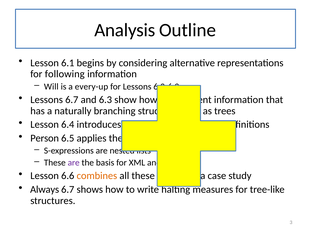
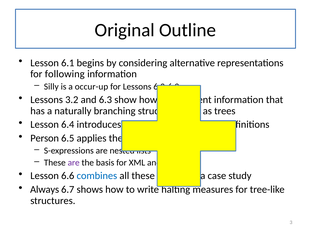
Analysis: Analysis -> Original (125, 30)
Will: Will -> Silly (51, 87)
every-up: every-up -> occur-up (91, 87)
Lessons 6.7: 6.7 -> 3.2 (72, 100)
combines colour: orange -> blue (97, 176)
